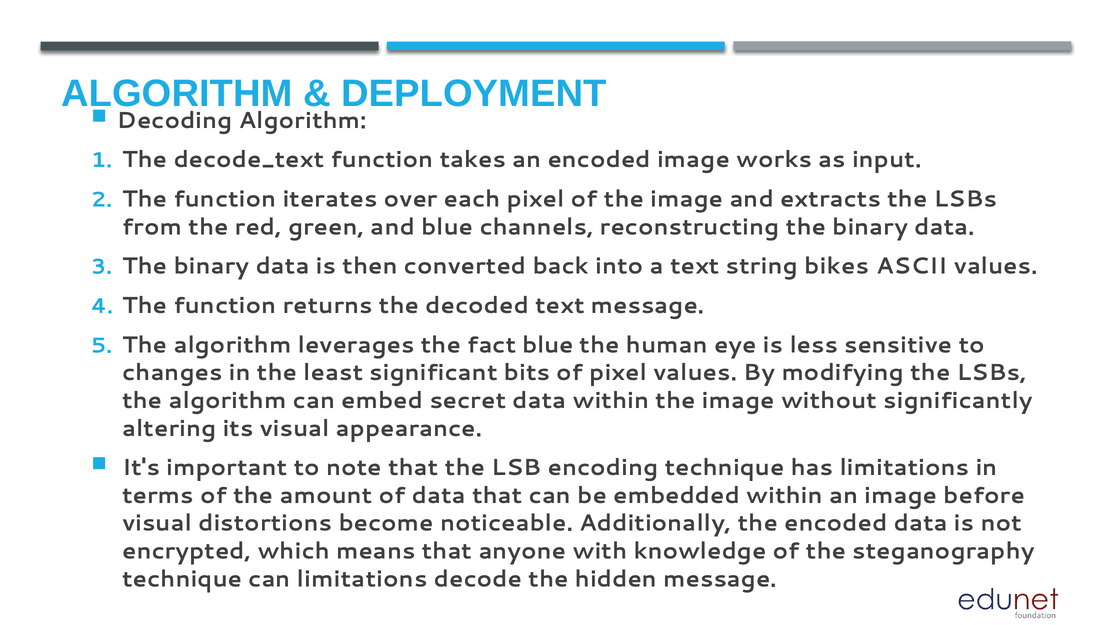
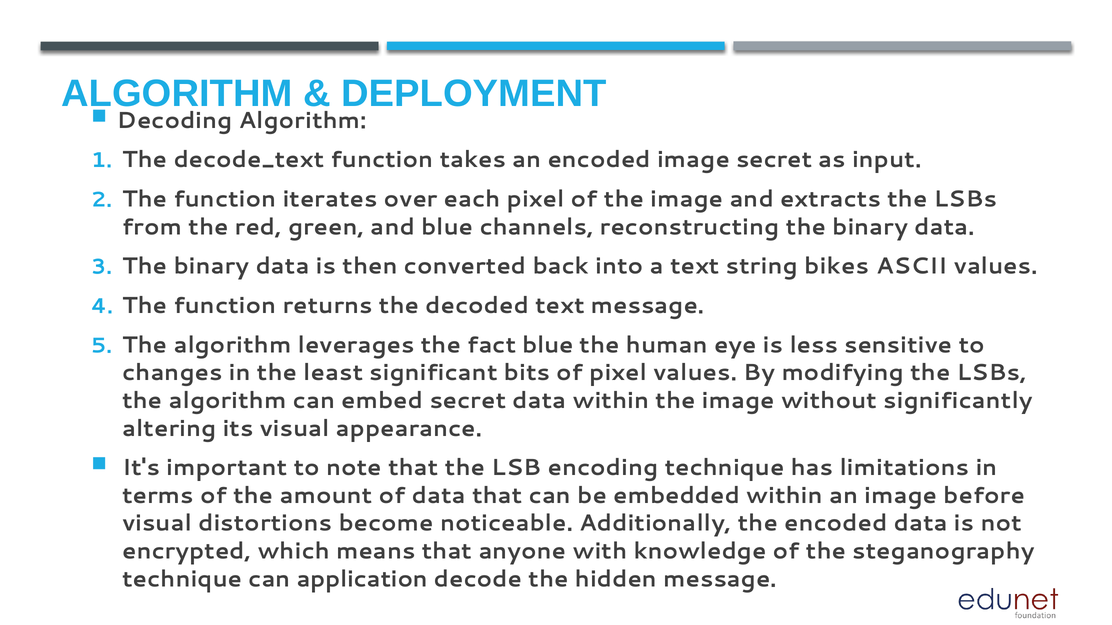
image works: works -> secret (774, 160)
can limitations: limitations -> application (362, 579)
